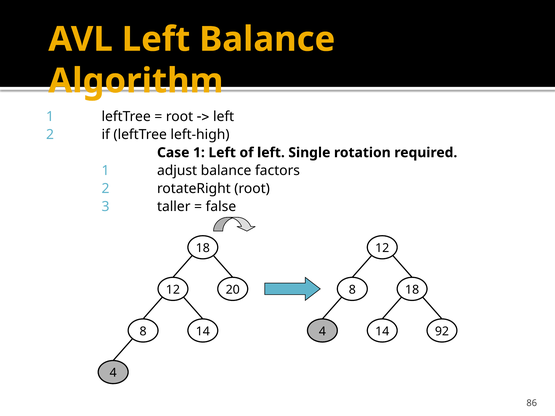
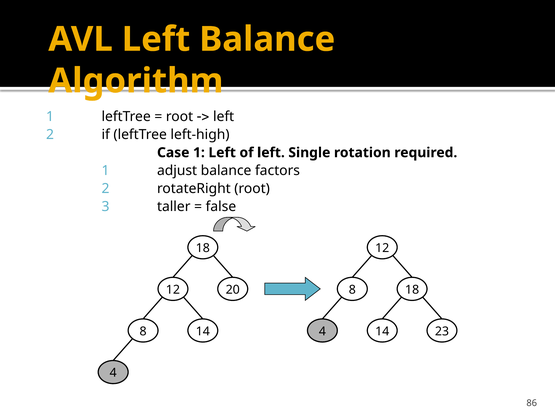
92: 92 -> 23 (442, 332)
